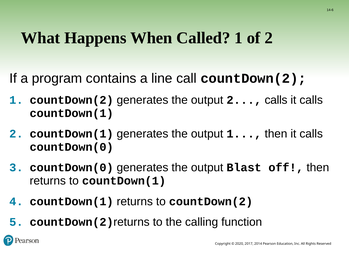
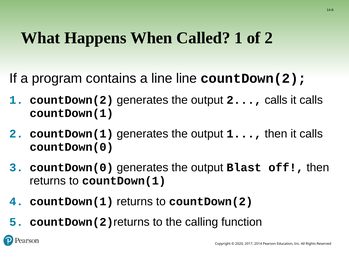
line call: call -> line (187, 78)
